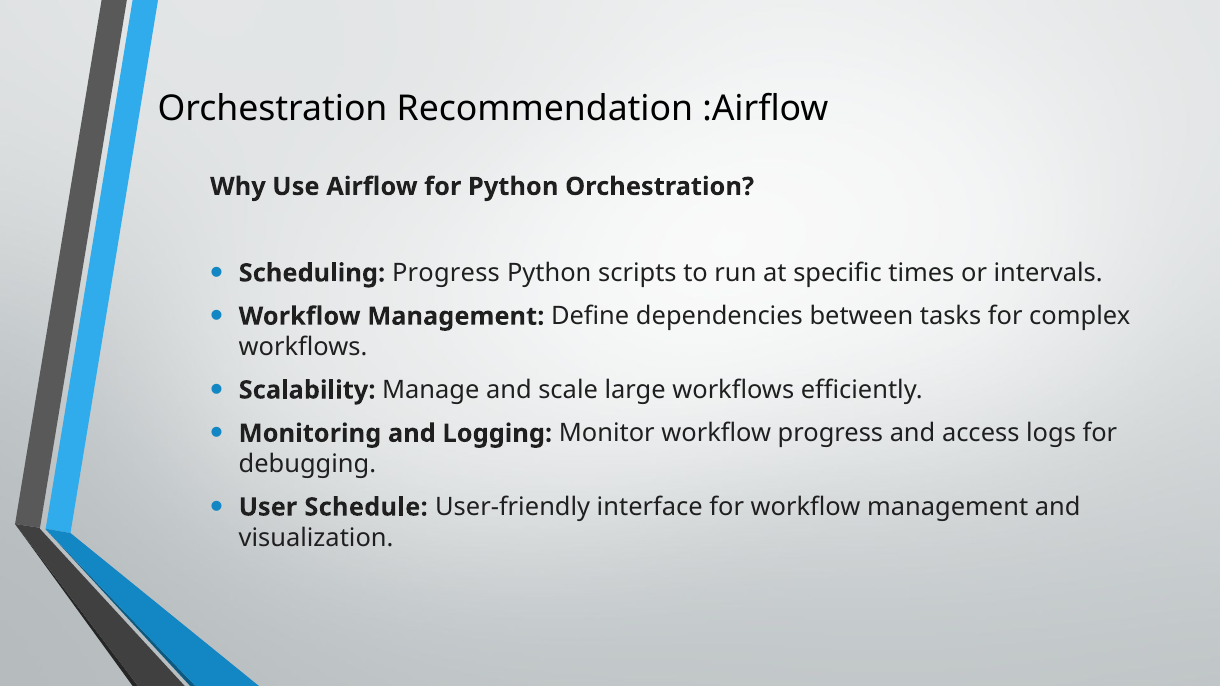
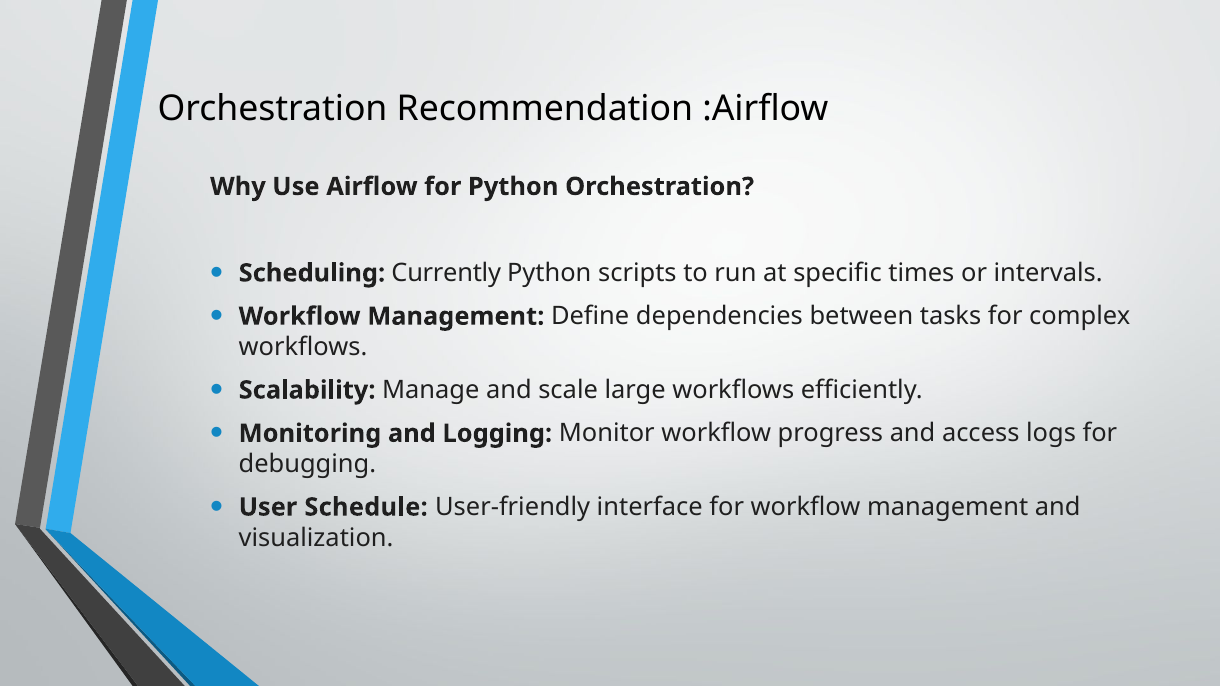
Scheduling Progress: Progress -> Currently (446, 273)
